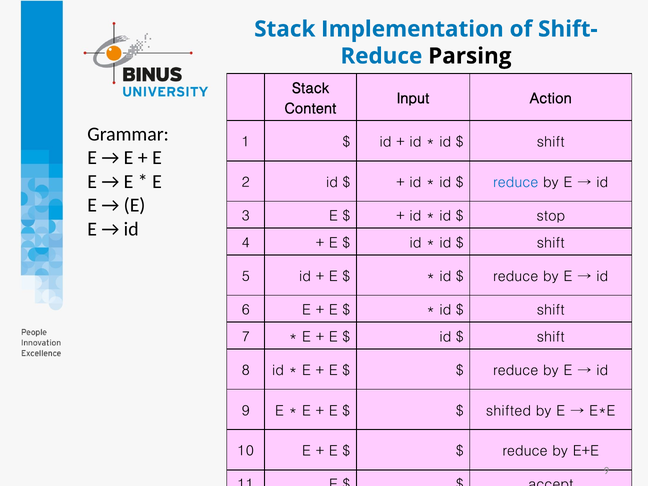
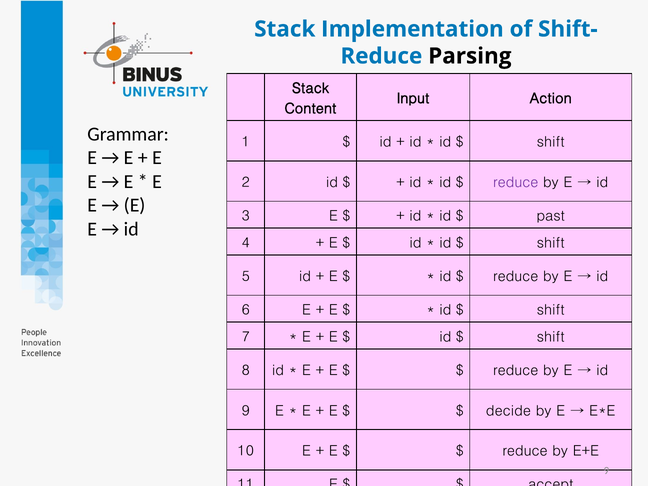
reduce colour: blue -> purple (516, 182)
stop: stop -> past (551, 216)
shifted: shifted -> decide (508, 411)
